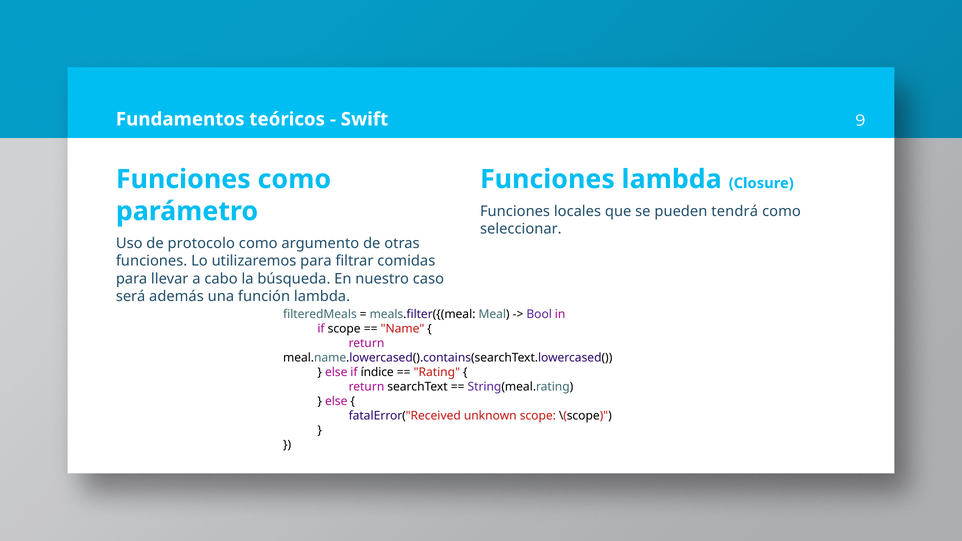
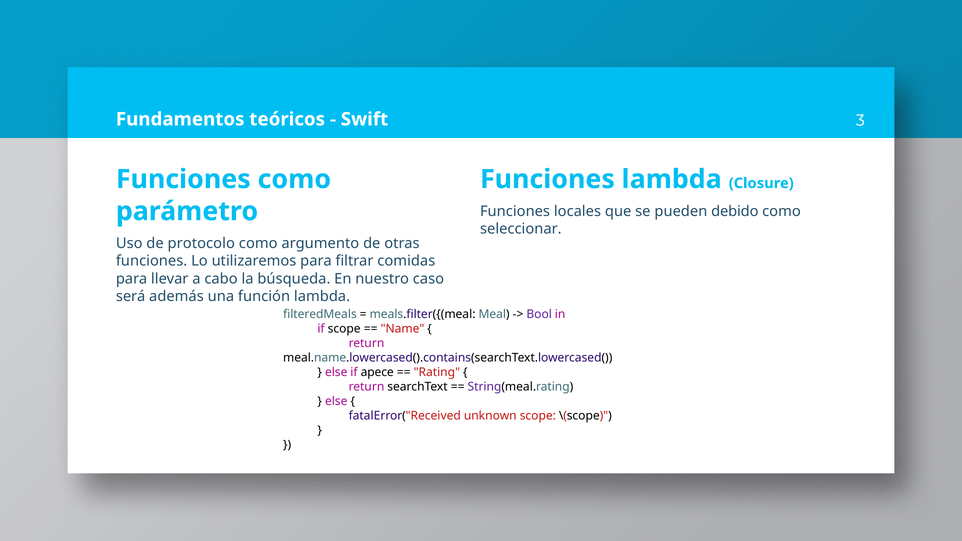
9: 9 -> 3 (860, 120)
tendrá: tendrá -> debido (735, 211)
índice: índice -> apece (377, 372)
